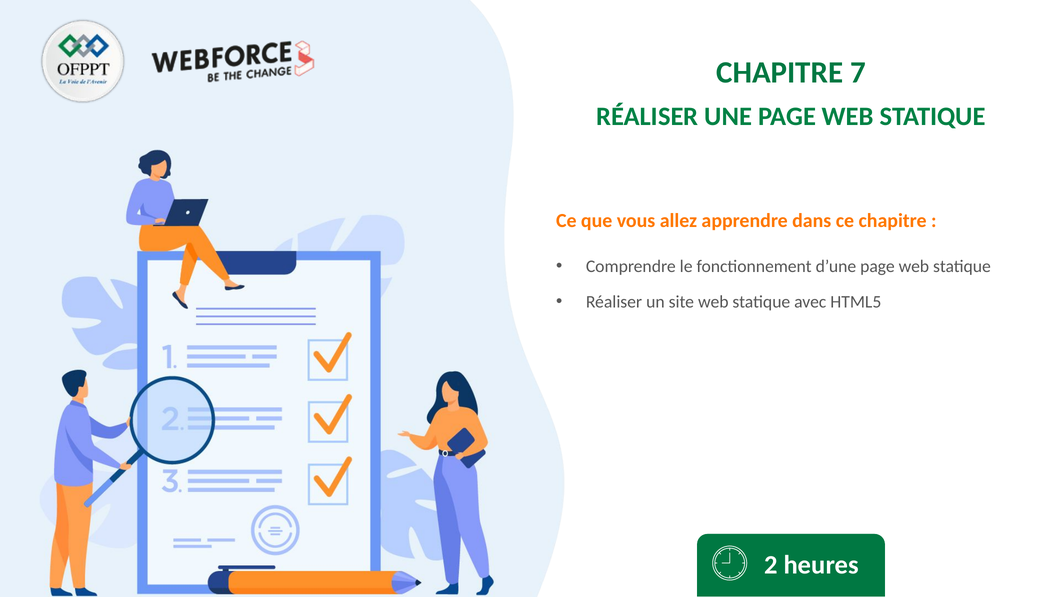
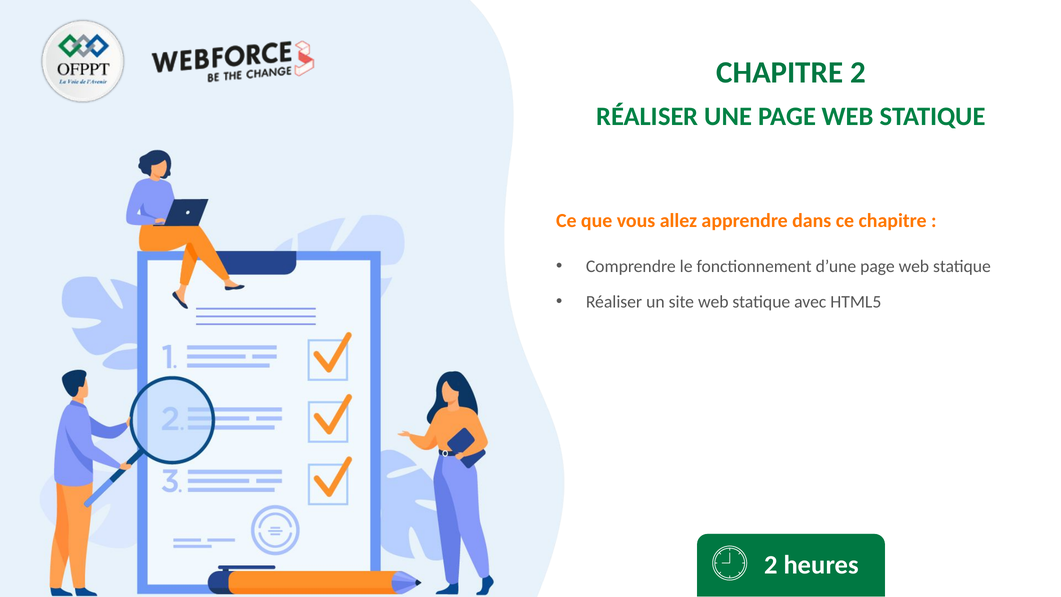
CHAPITRE 7: 7 -> 2 (858, 73)
